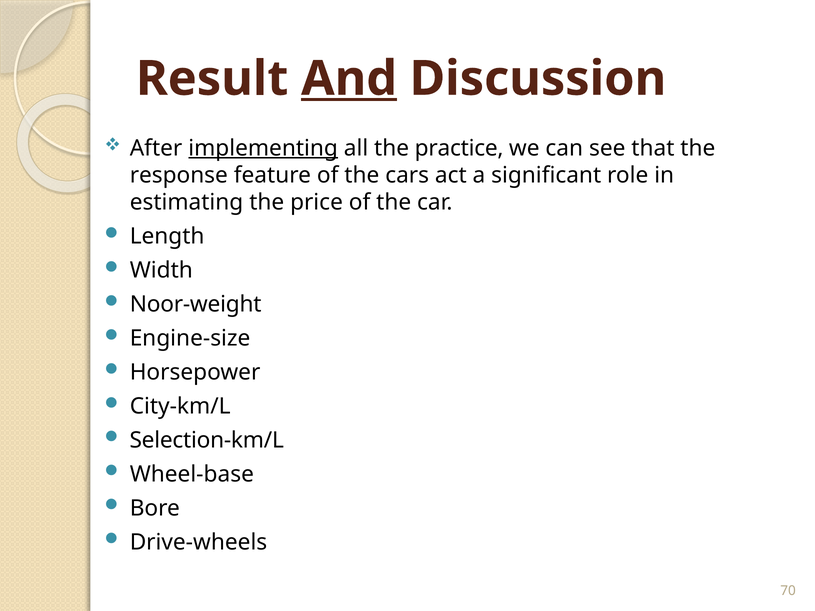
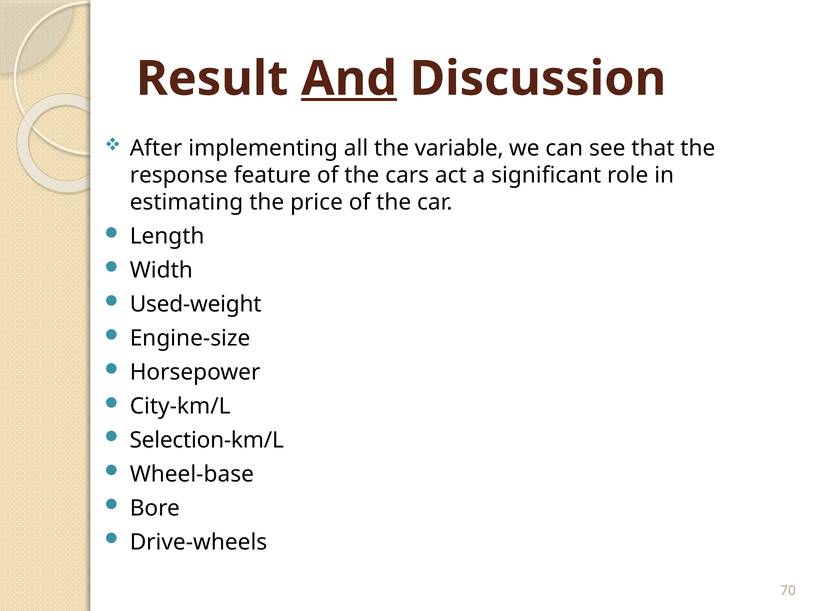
implementing underline: present -> none (263, 148)
practice: practice -> variable (459, 148)
Noor-weight: Noor-weight -> Used-weight (196, 305)
